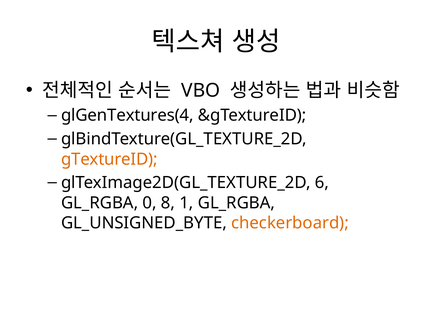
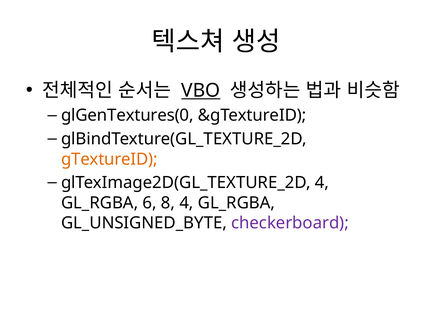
VBO underline: none -> present (201, 91)
glGenTextures(4: glGenTextures(4 -> glGenTextures(0 (127, 115)
glTexImage2D(GL_TEXTURE_2D 6: 6 -> 4 (322, 183)
0: 0 -> 6 (150, 203)
8 1: 1 -> 4 (186, 203)
checkerboard colour: orange -> purple (290, 223)
